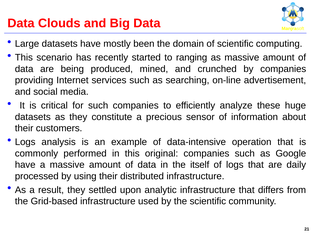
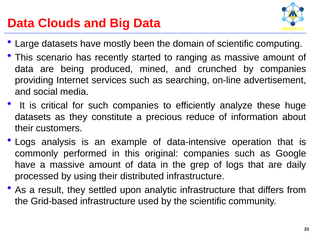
sensor: sensor -> reduce (200, 117)
itself: itself -> grep (200, 165)
